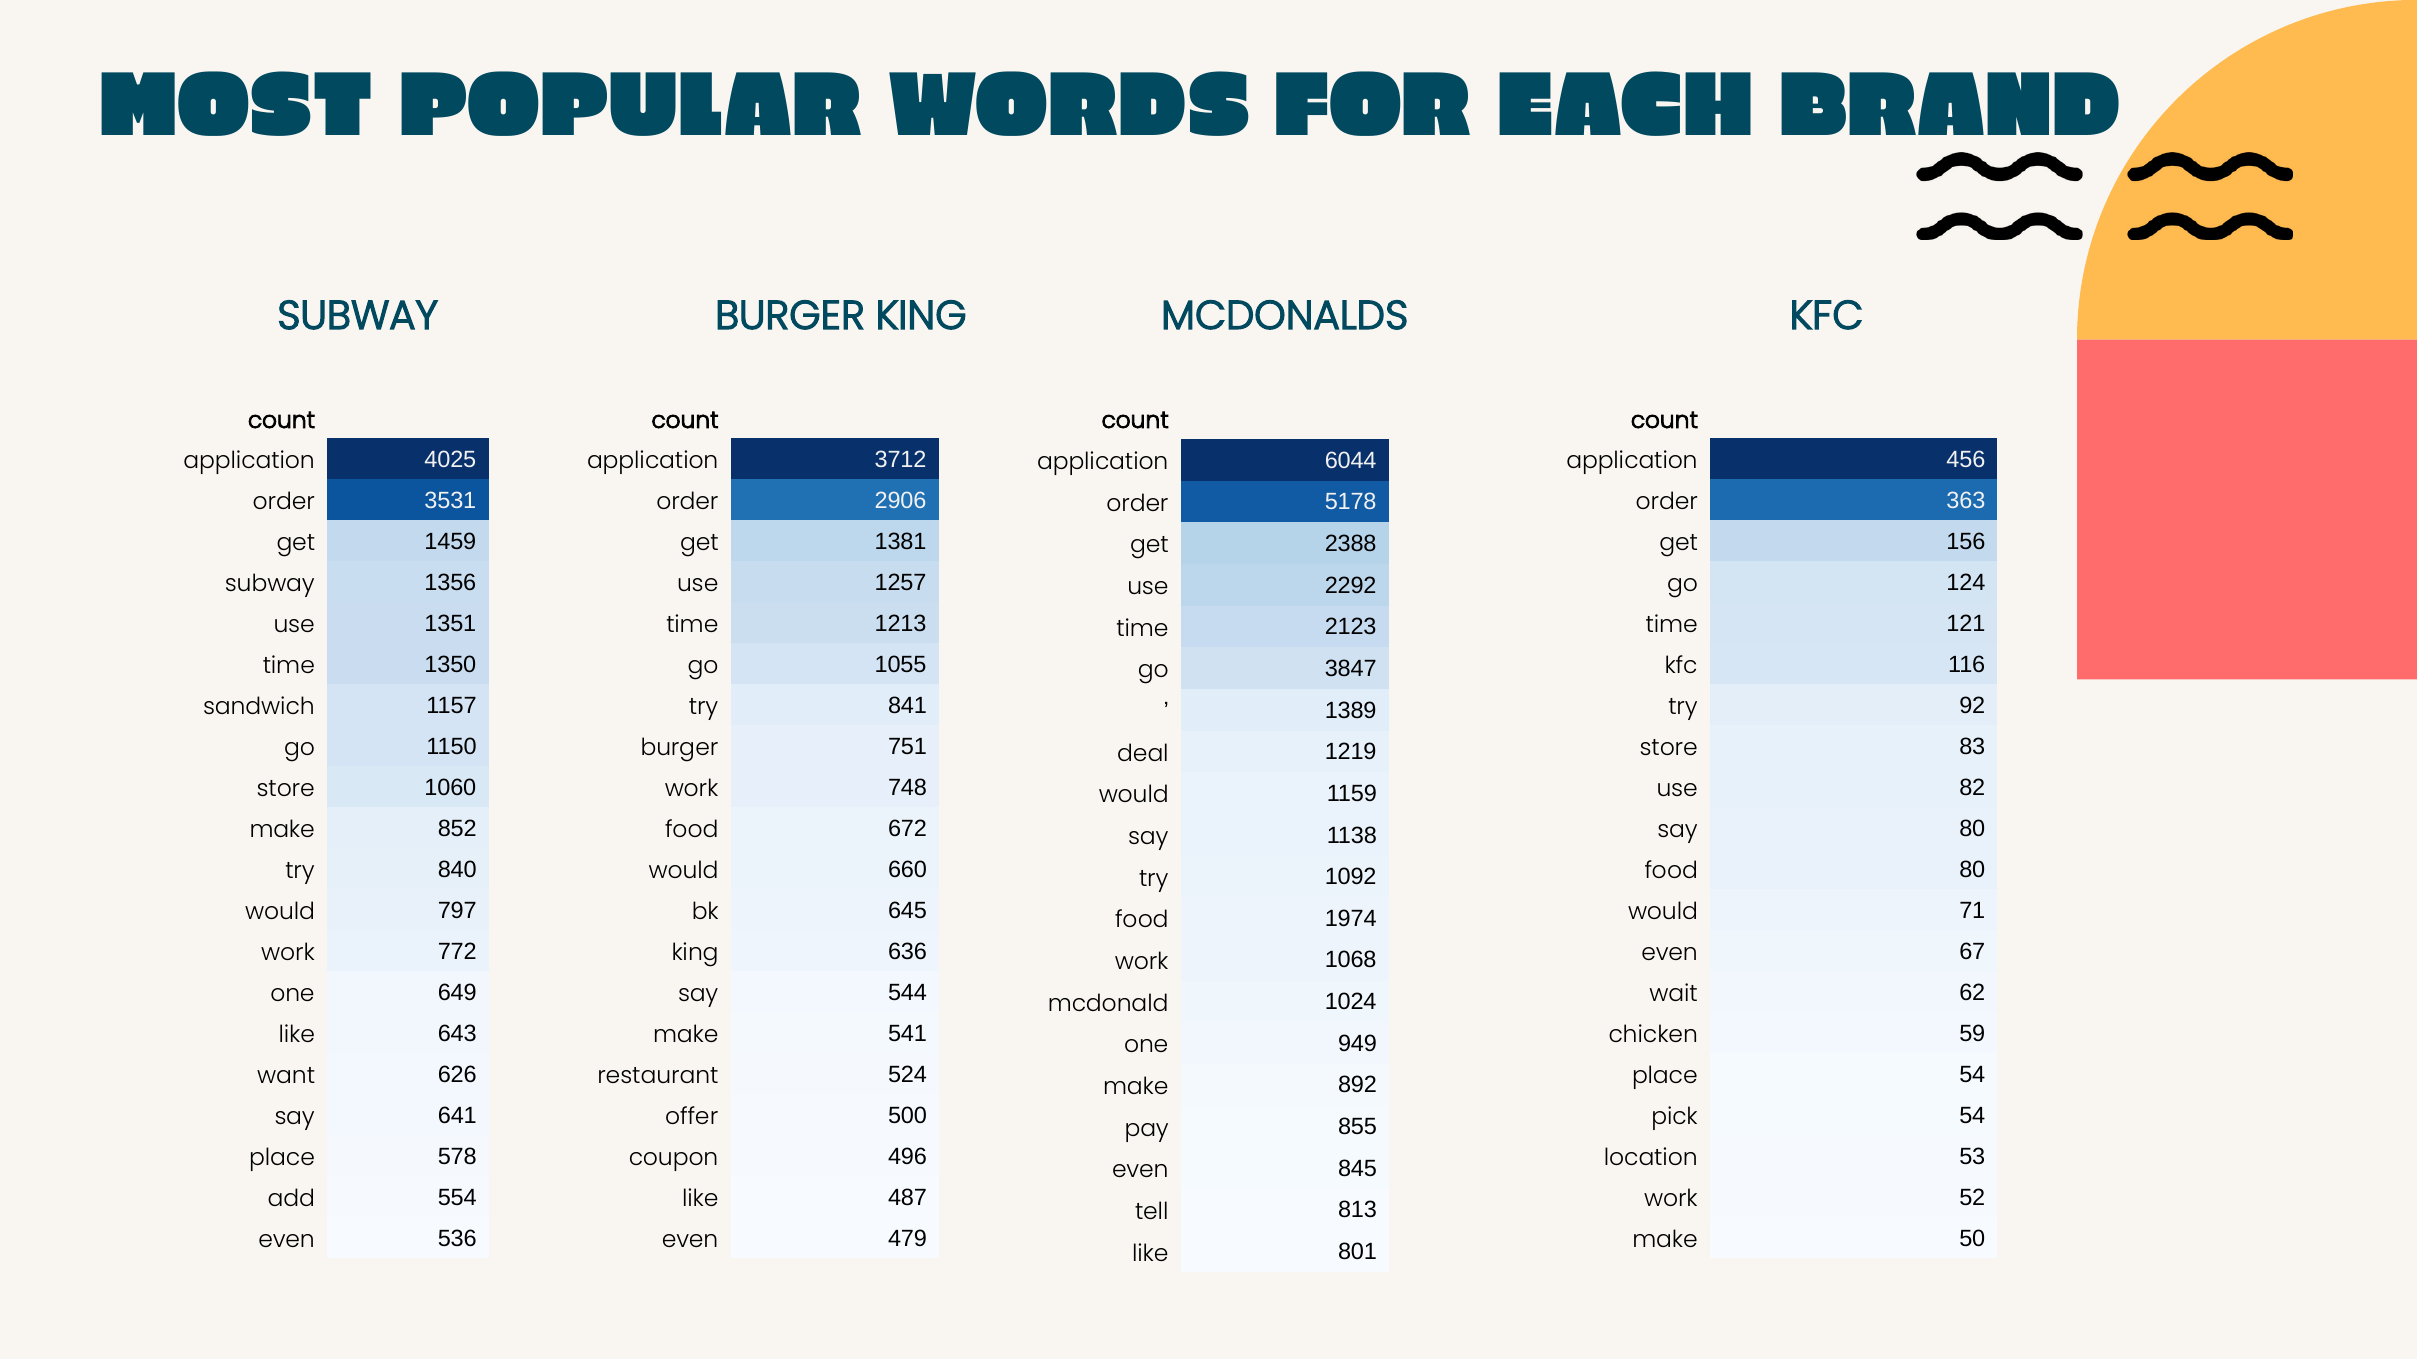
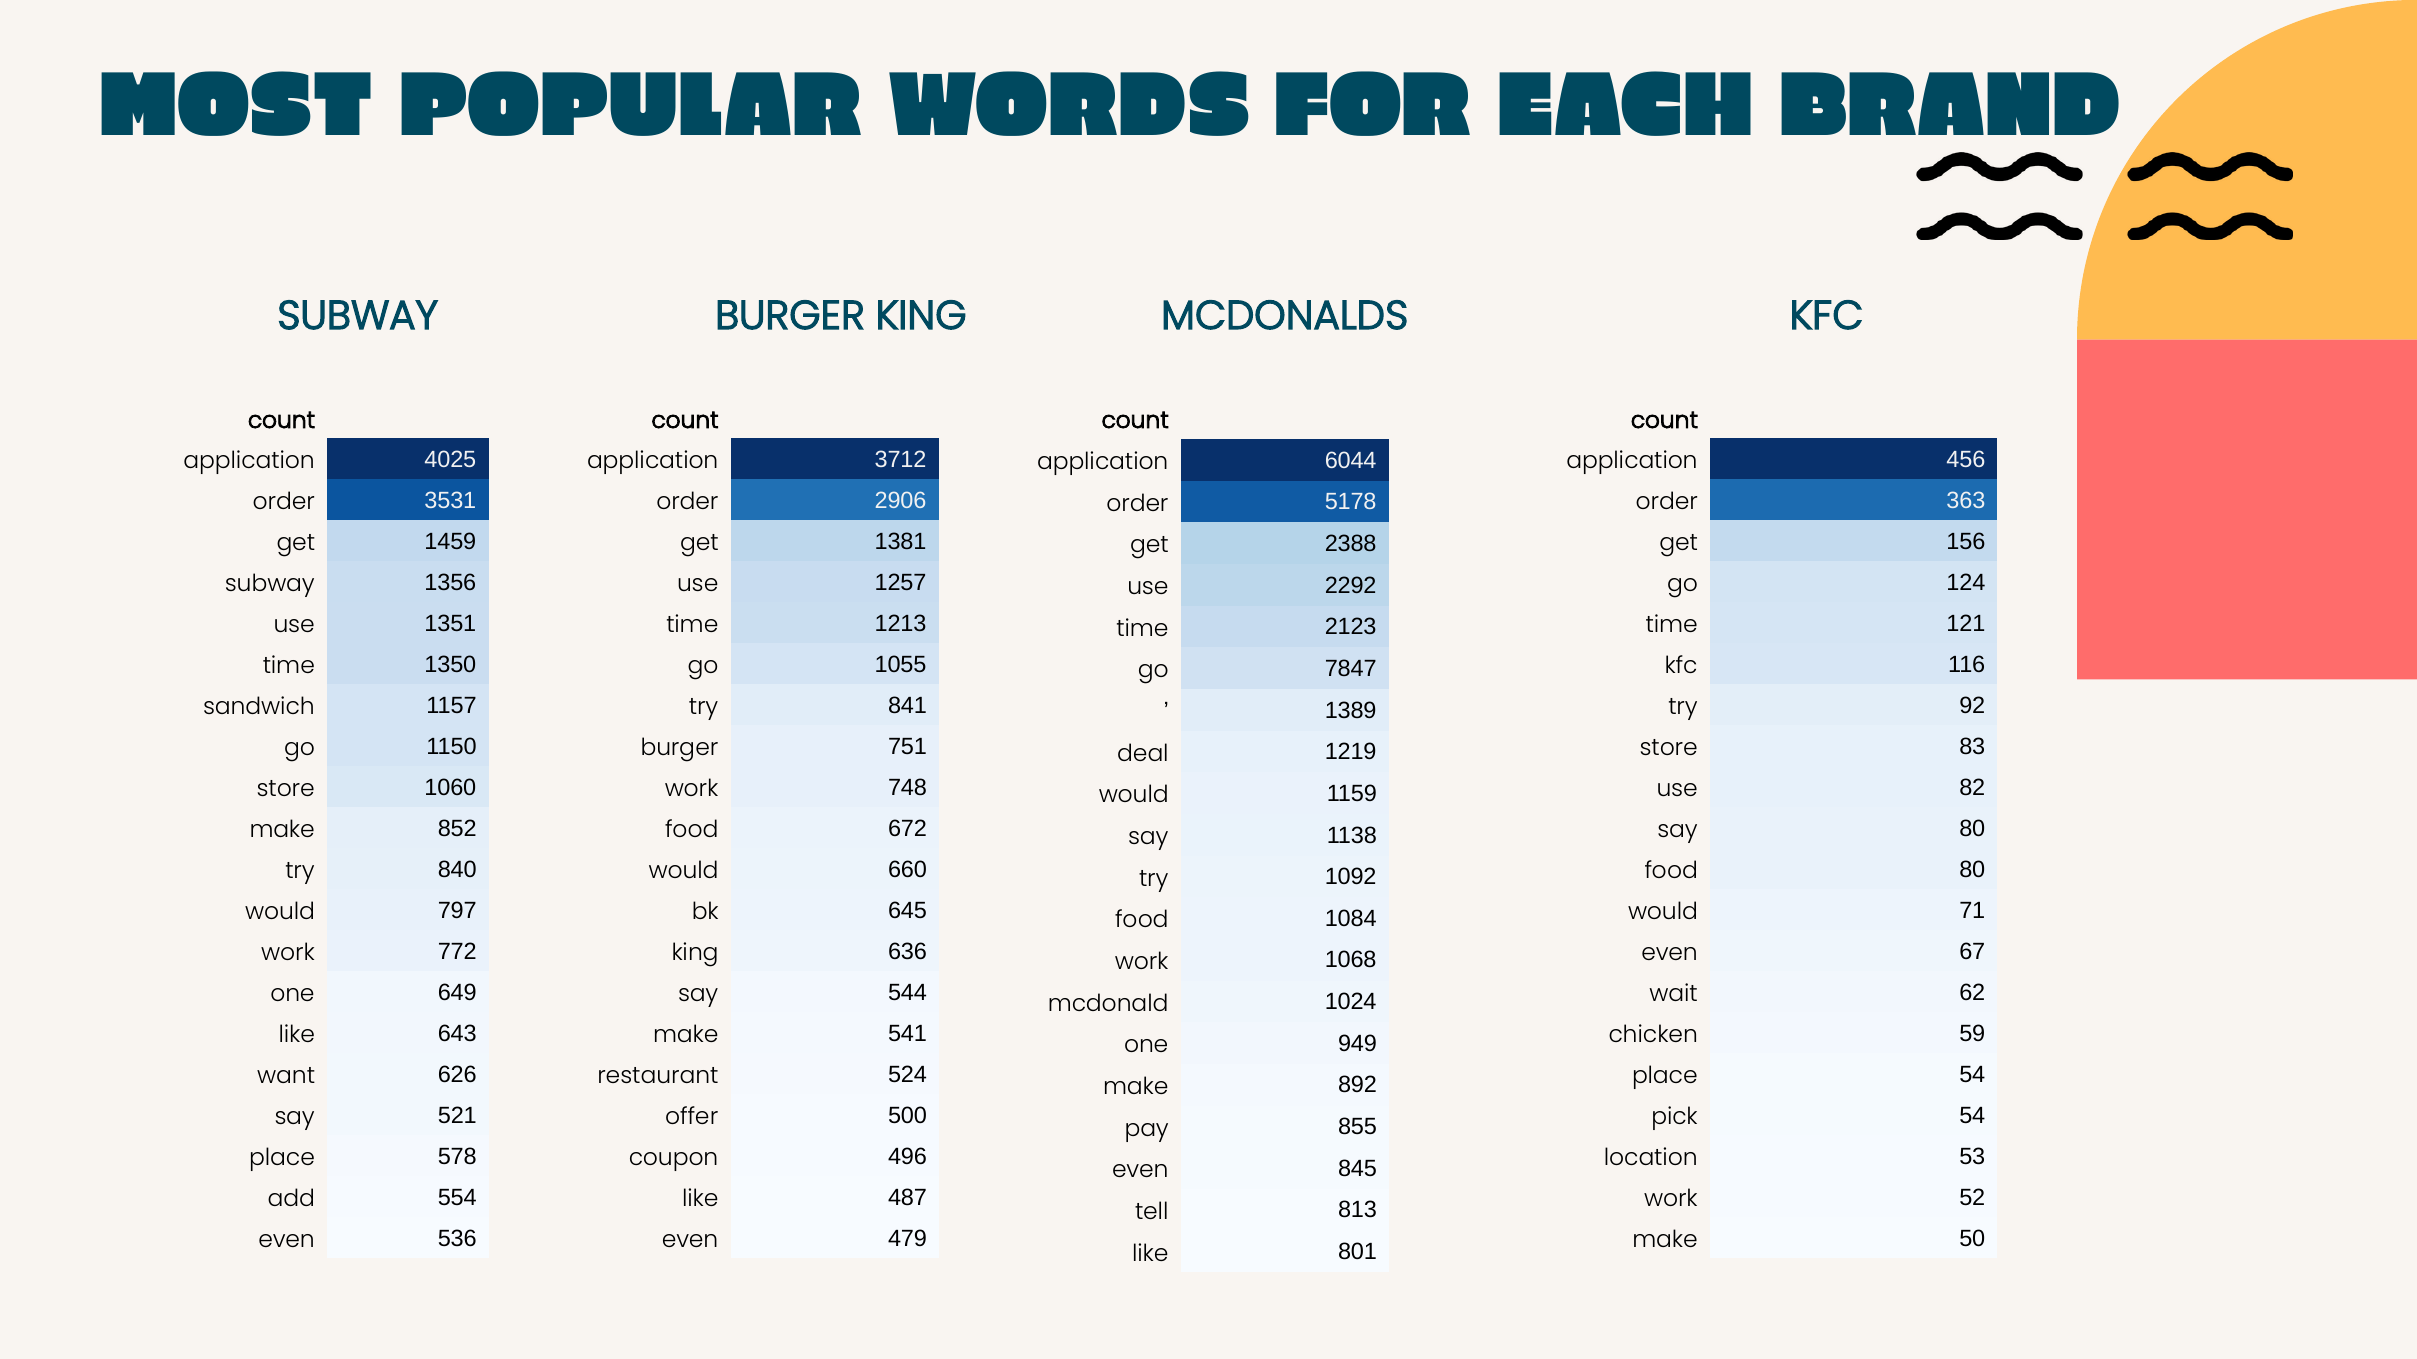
3847: 3847 -> 7847 (1351, 669)
1974: 1974 -> 1084 (1351, 919)
641: 641 -> 521 (457, 1116)
